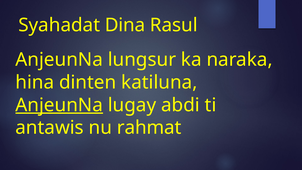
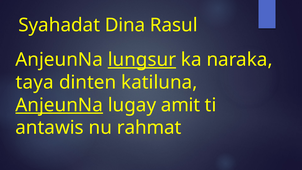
lungsur underline: none -> present (142, 60)
hina: hina -> taya (35, 82)
abdi: abdi -> amit (181, 105)
